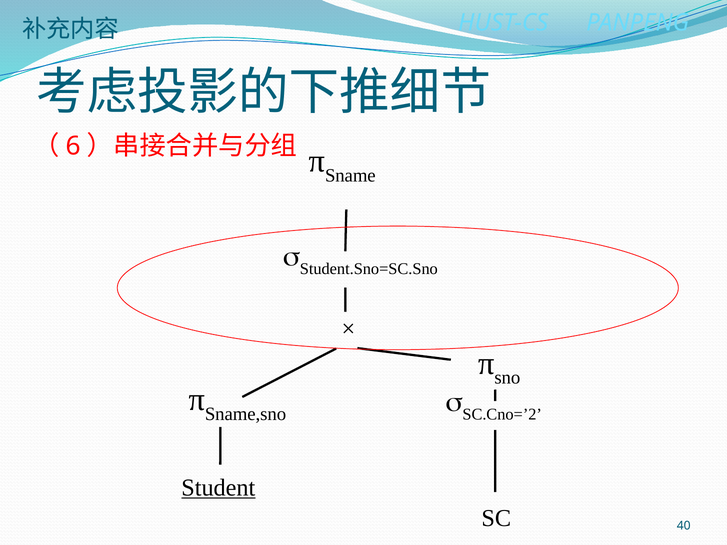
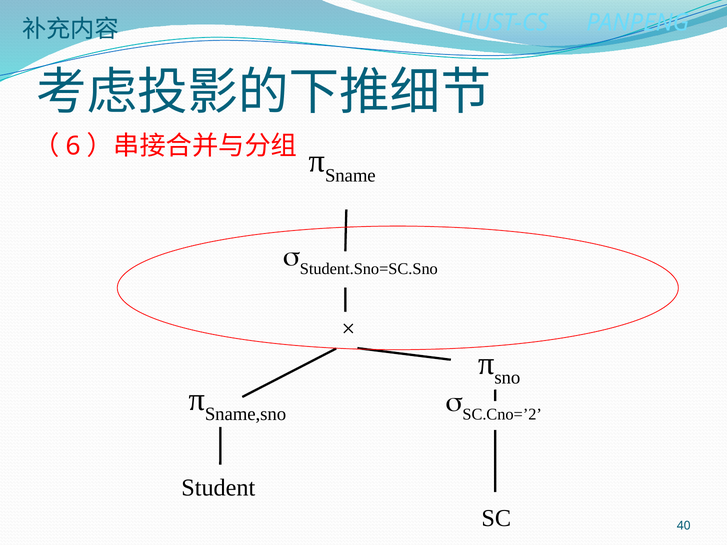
Student underline: present -> none (218, 488)
